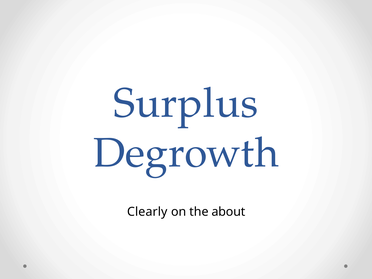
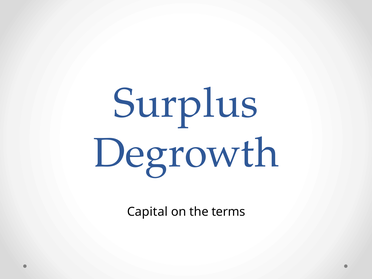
Clearly: Clearly -> Capital (147, 212)
about: about -> terms (228, 212)
